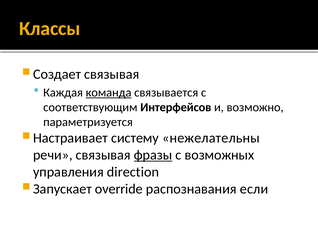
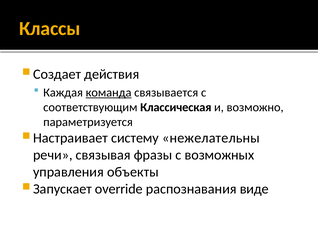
связывая: связывая -> действия (112, 74)
Интерфейсов: Интерфейсов -> Классическая (176, 107)
фразы underline: present -> none (153, 155)
direction: direction -> объекты (133, 172)
если: если -> виде (254, 189)
